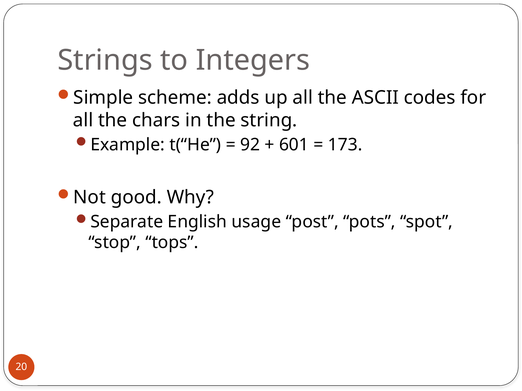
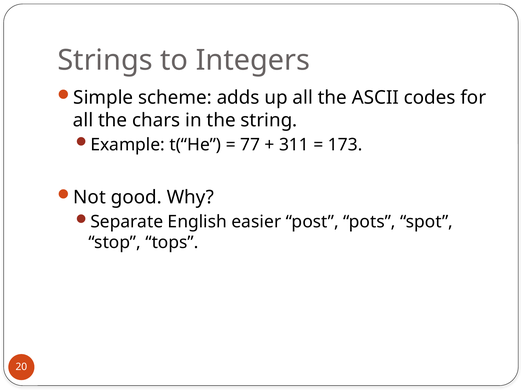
92: 92 -> 77 (250, 145)
601: 601 -> 311 (294, 145)
usage: usage -> easier (256, 222)
